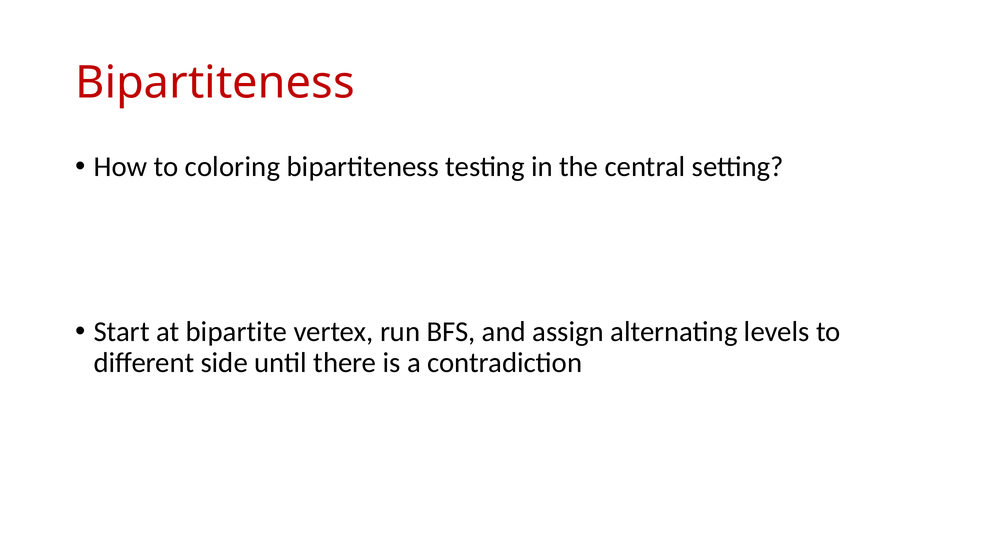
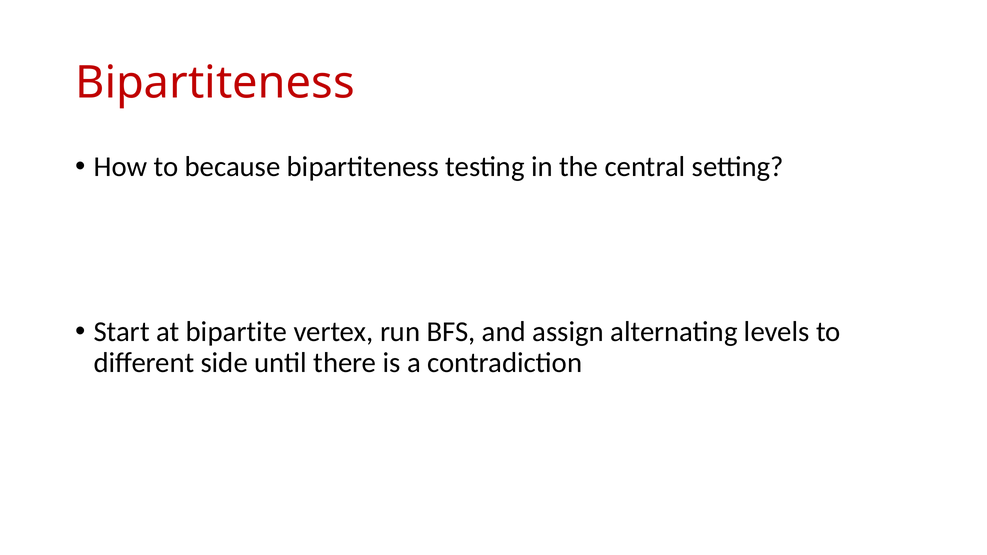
coloring: coloring -> because (233, 167)
